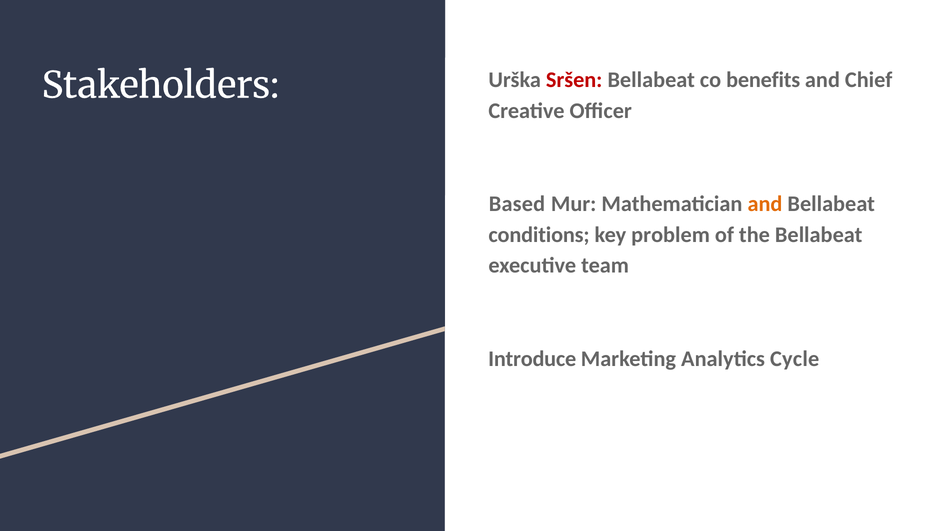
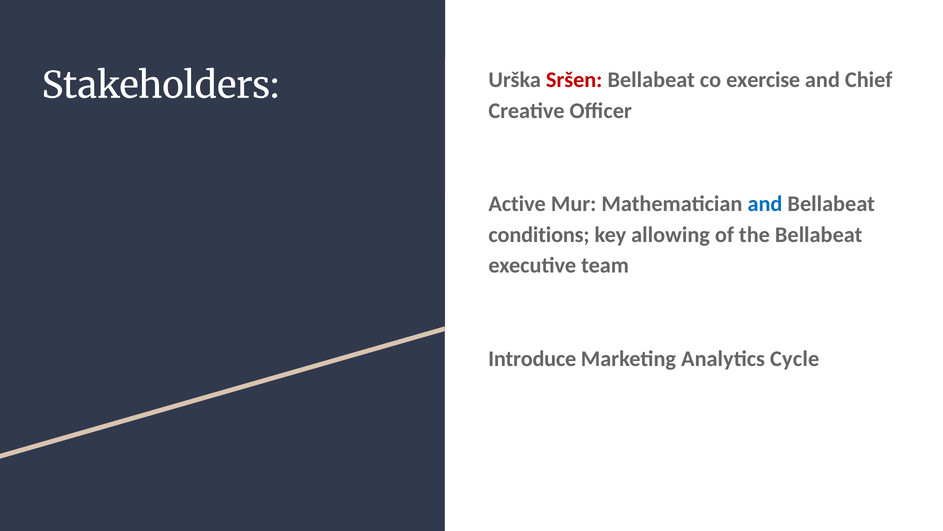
benefits: benefits -> exercise (763, 80)
Based: Based -> Active (517, 204)
and colour: orange -> blue (765, 204)
problem: problem -> allowing (671, 235)
